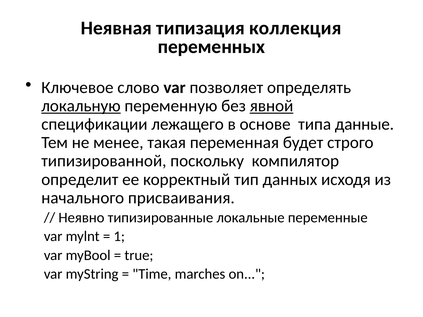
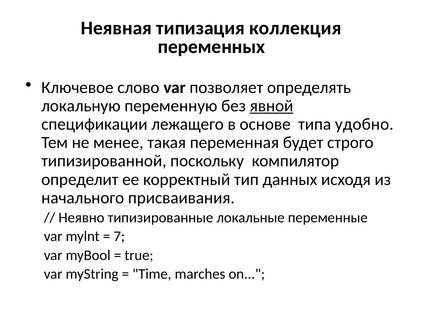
локальную underline: present -> none (81, 106)
данные: данные -> удобно (364, 124)
1: 1 -> 7 (119, 237)
